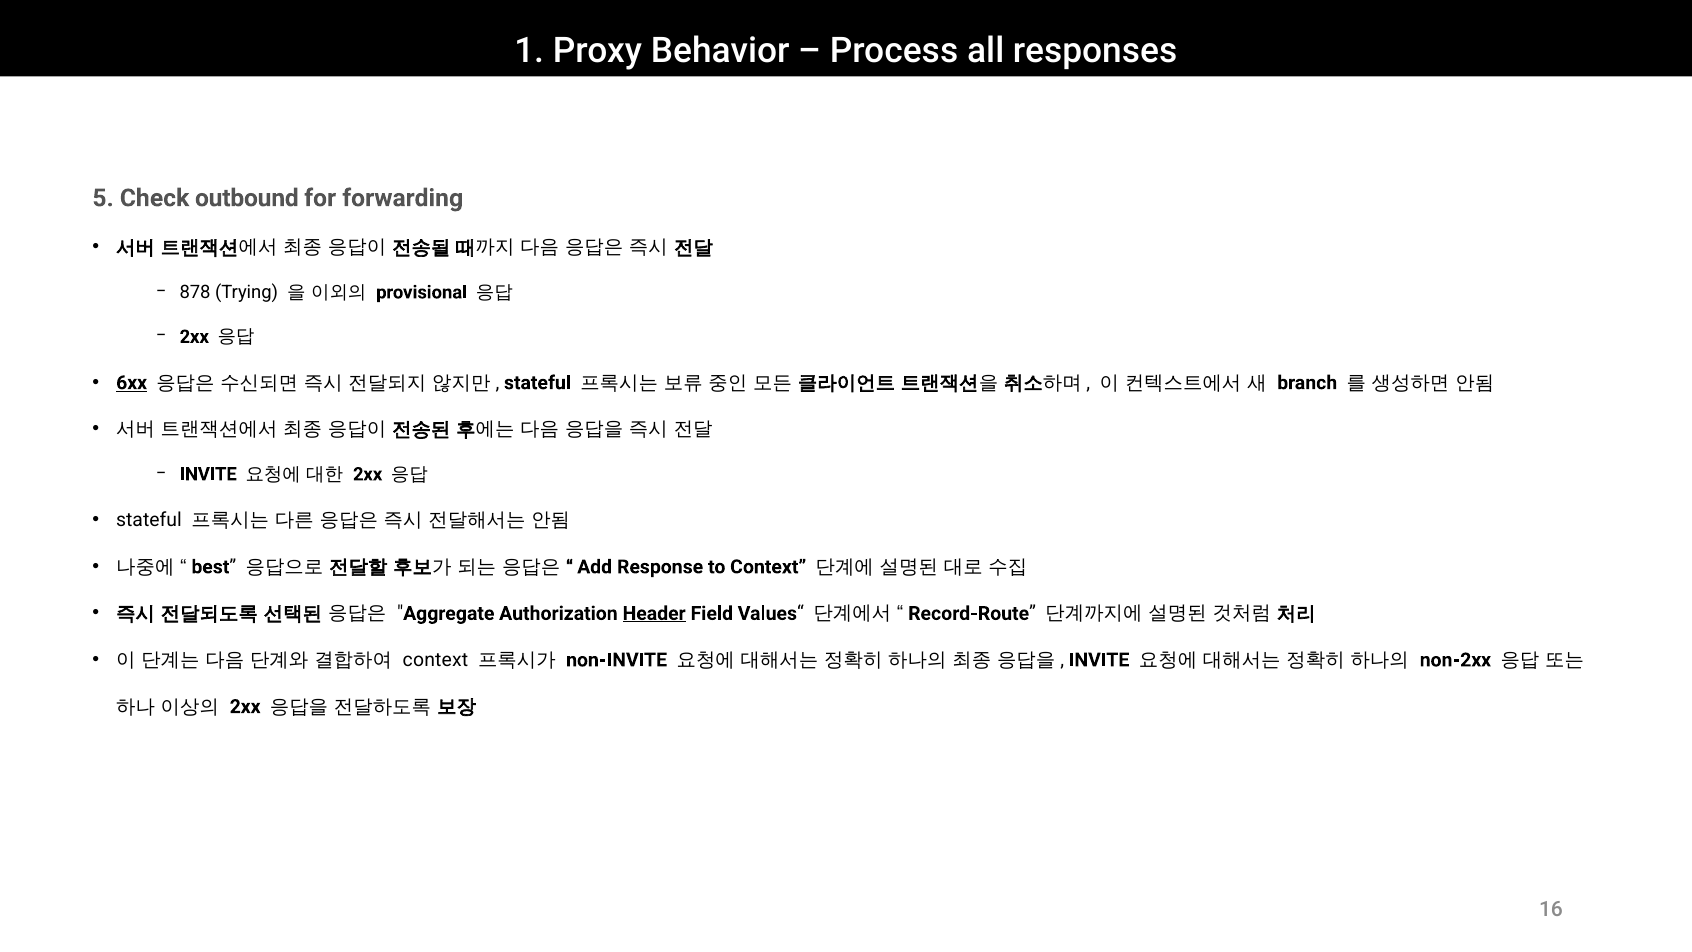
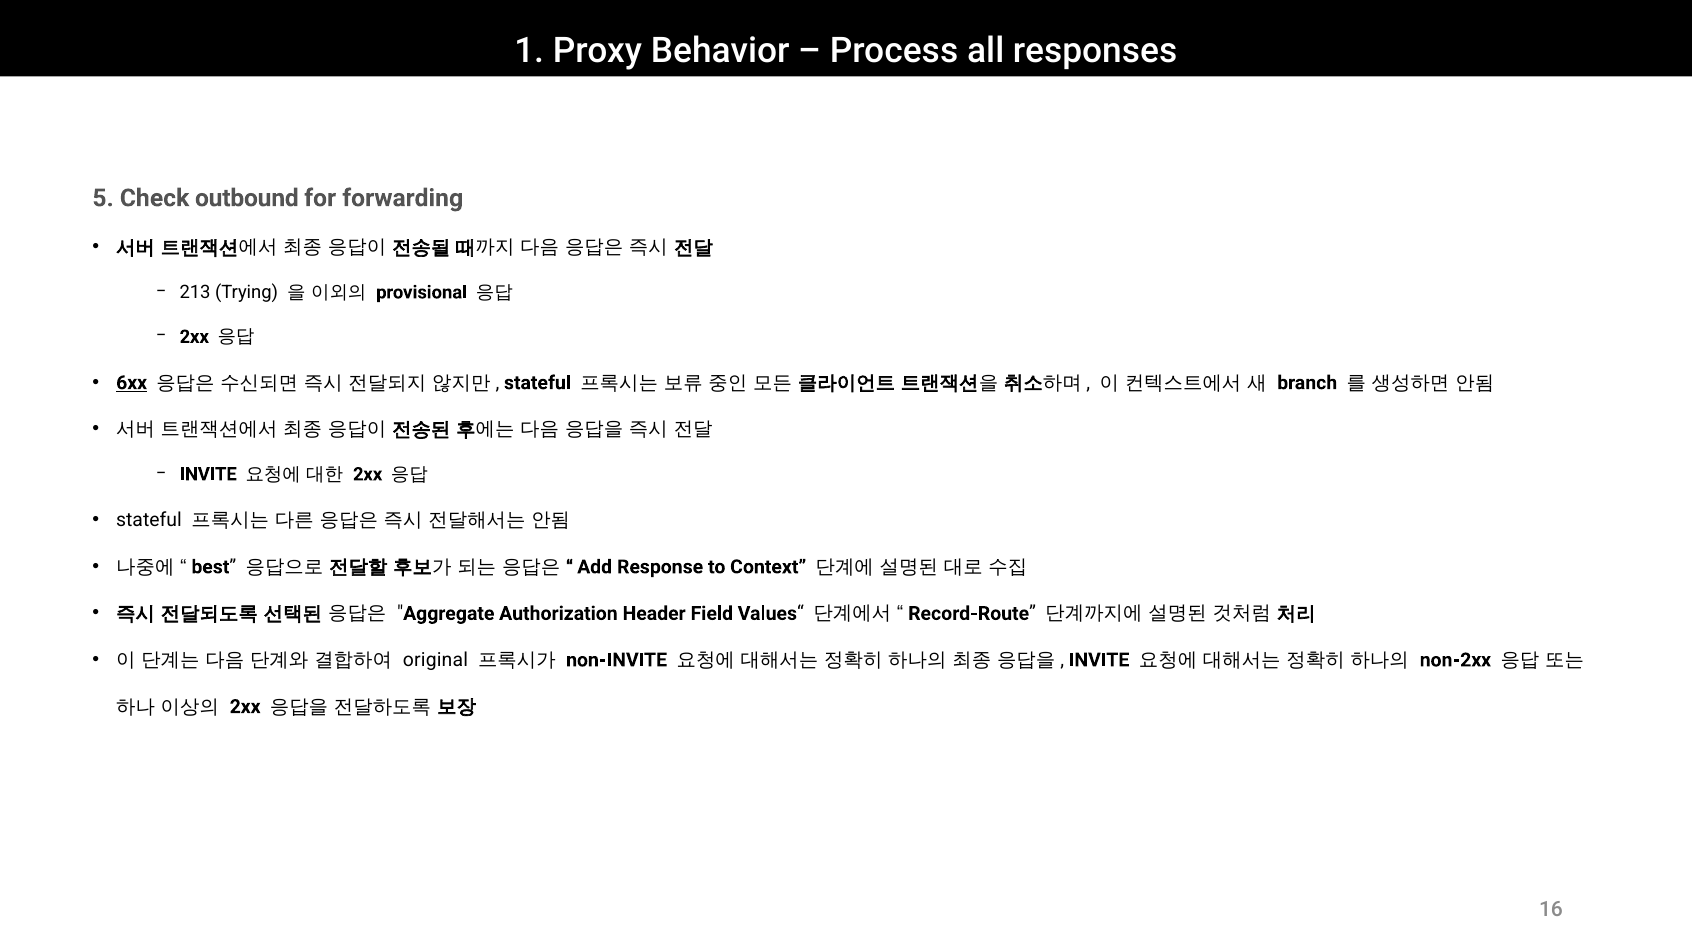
878: 878 -> 213 (195, 292)
Header underline: present -> none (654, 613)
context: context -> original (435, 660)
